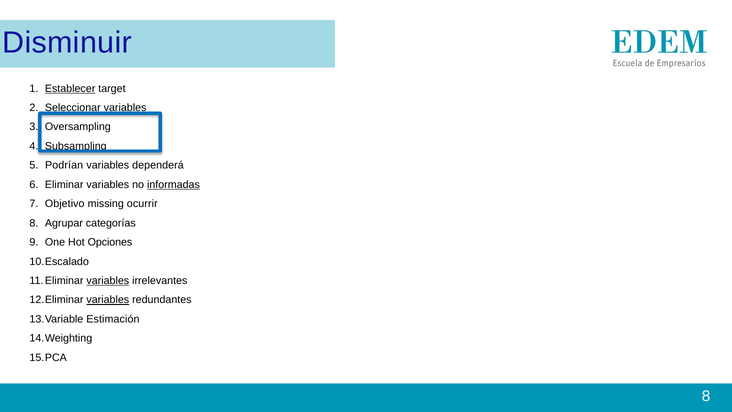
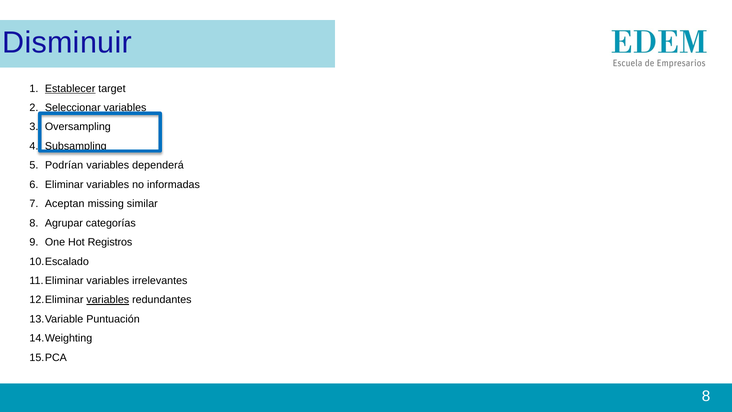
informadas underline: present -> none (173, 184)
Objetivo: Objetivo -> Aceptan (65, 204)
ocurrir: ocurrir -> similar (142, 204)
Opciones: Opciones -> Registros (110, 242)
variables underline: present -> none (108, 281)
Estimación: Estimación -> Puntuación (113, 319)
